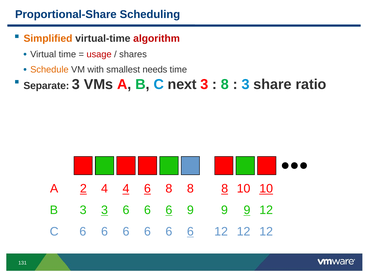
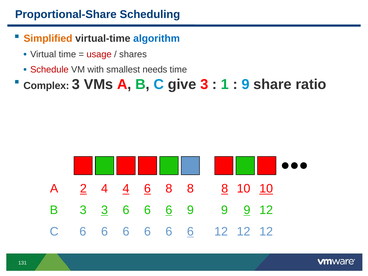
algorithm colour: red -> blue (157, 38)
Schedule colour: orange -> red (49, 70)
Separate: Separate -> Complex (46, 86)
next: next -> give (182, 84)
8: 8 -> 1 (225, 84)
3: 3 -> 9 (246, 84)
